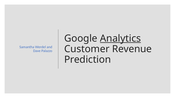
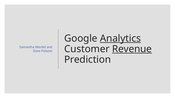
Revenue underline: none -> present (132, 49)
